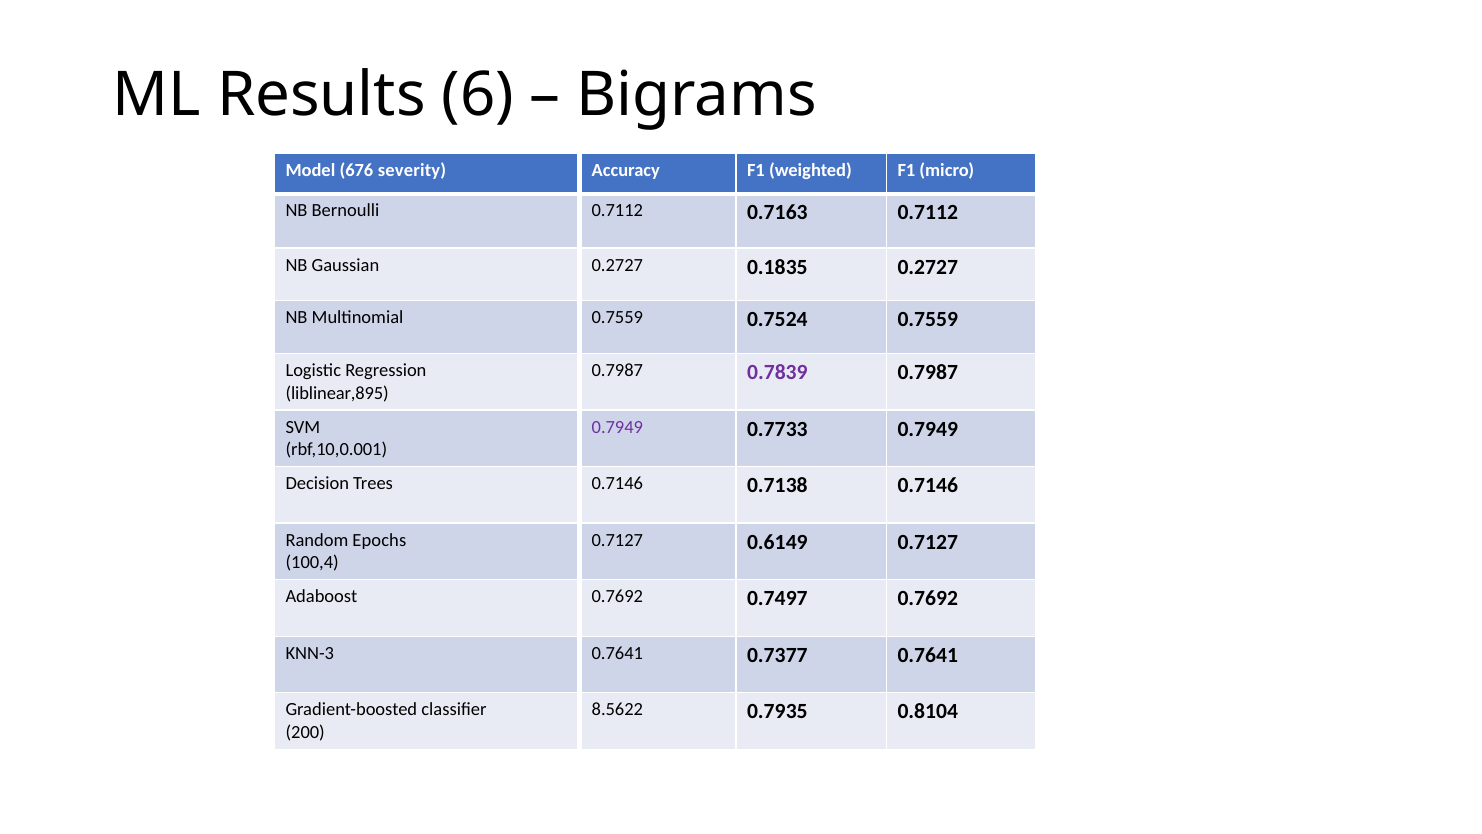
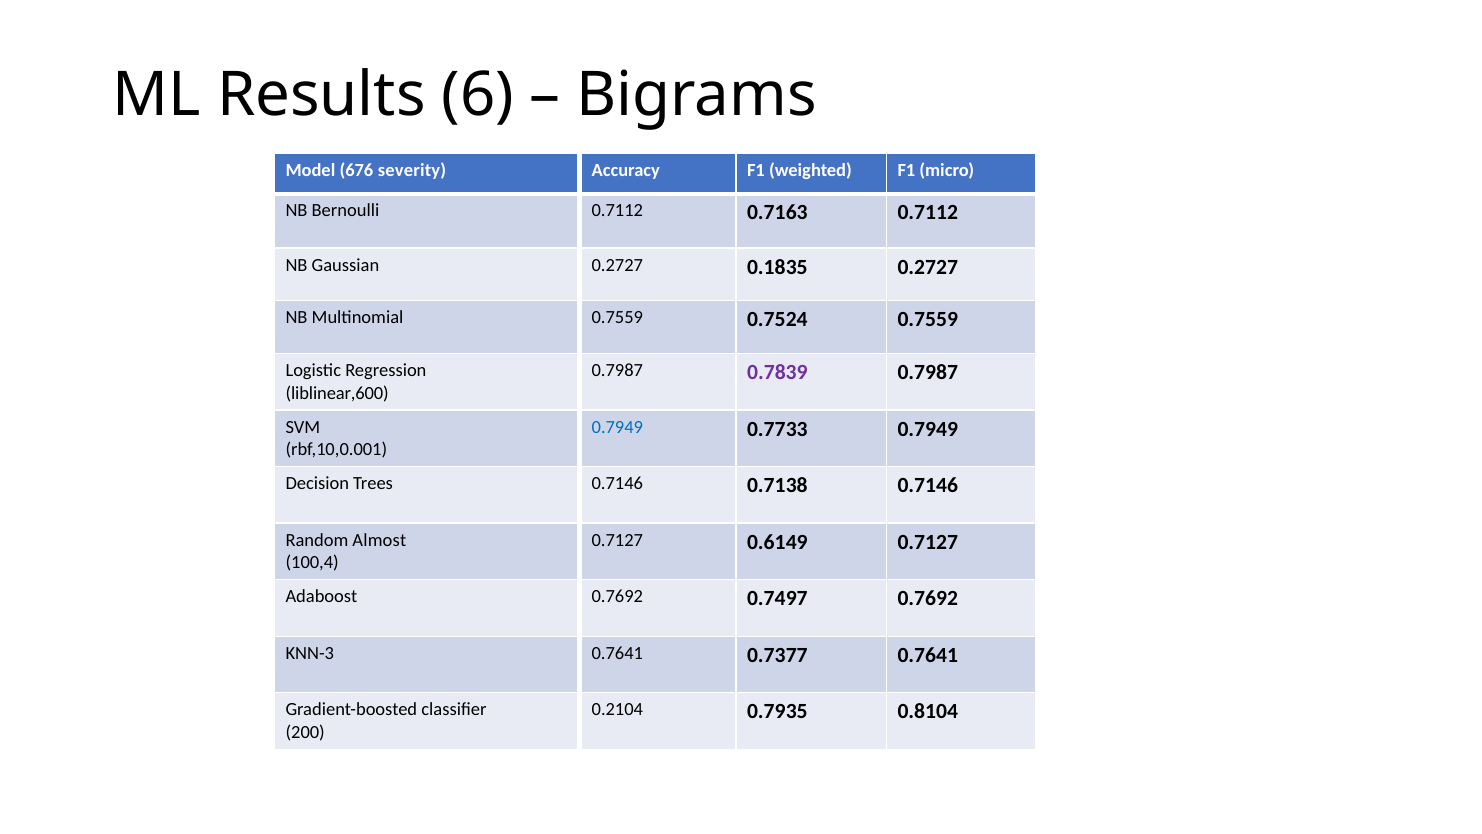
liblinear,895: liblinear,895 -> liblinear,600 (337, 393)
0.7949 colour: purple -> blue (617, 427)
Epochs: Epochs -> Almost (379, 540)
8.5622: 8.5622 -> 0.2104 (617, 709)
